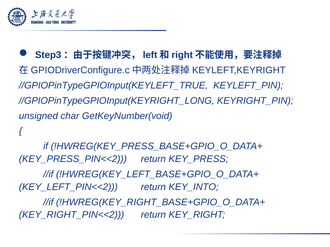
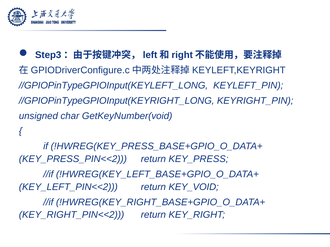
//GPIOPinTypeGPIOInput(KEYLEFT_TRUE: //GPIOPinTypeGPIOInput(KEYLEFT_TRUE -> //GPIOPinTypeGPIOInput(KEYLEFT_LONG (113, 86)
KEY_INTO: KEY_INTO -> KEY_VOID (194, 187)
